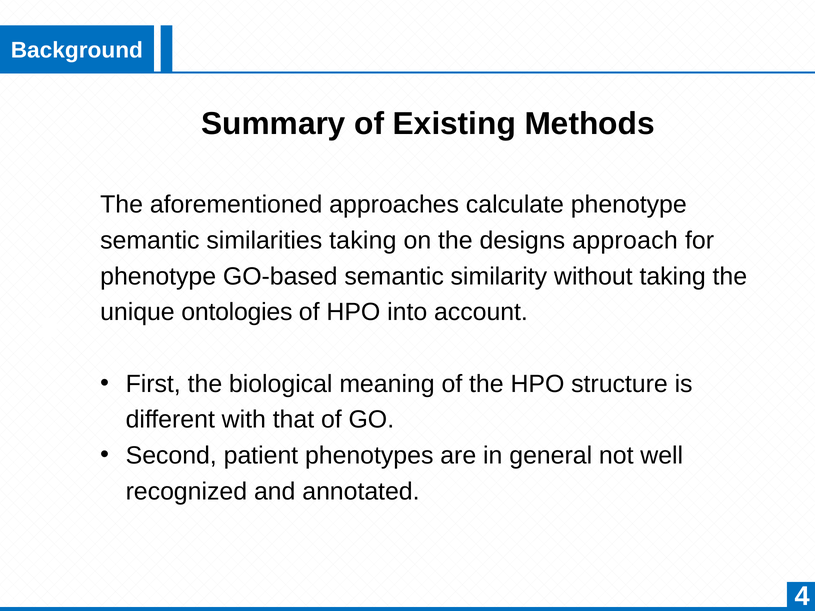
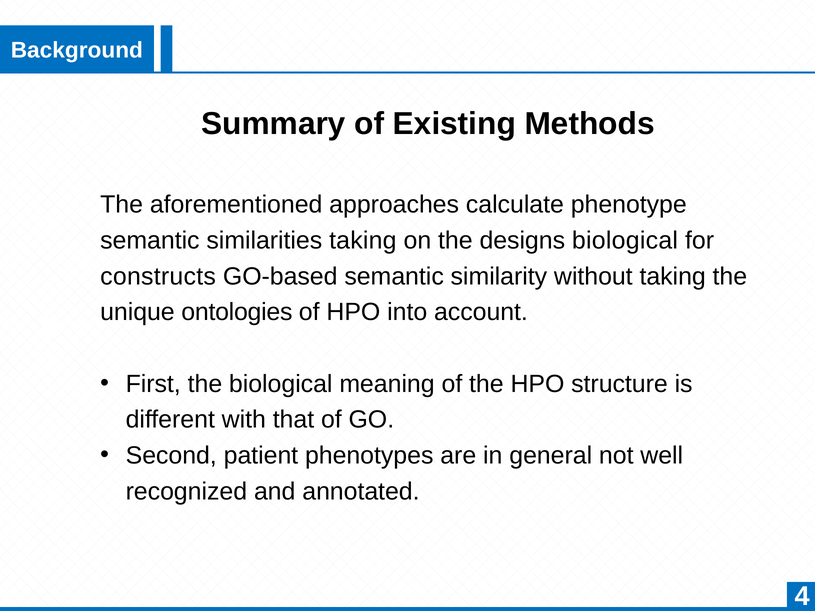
designs approach: approach -> biological (625, 241)
phenotype: phenotype -> constructs (158, 277)
